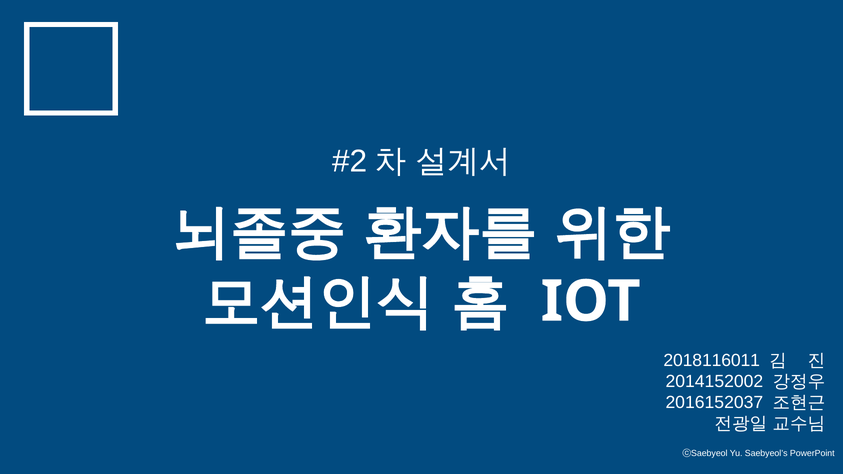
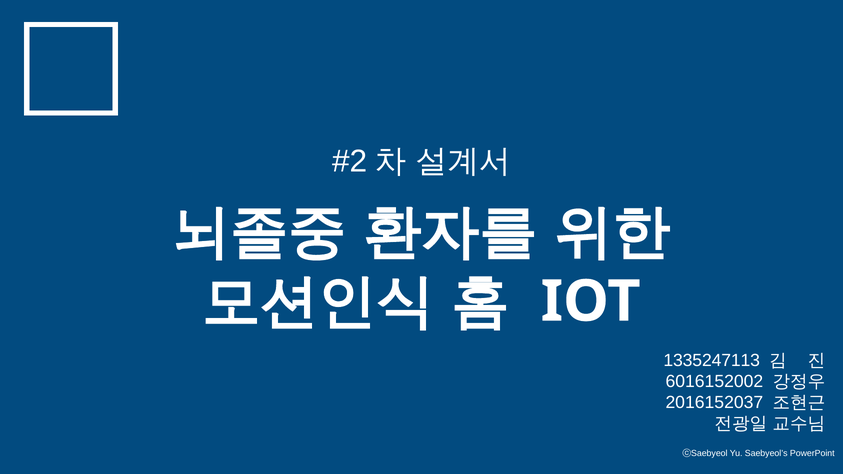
2018116011: 2018116011 -> 1335247113 (712, 360)
2014152002: 2014152002 -> 6016152002 (714, 382)
